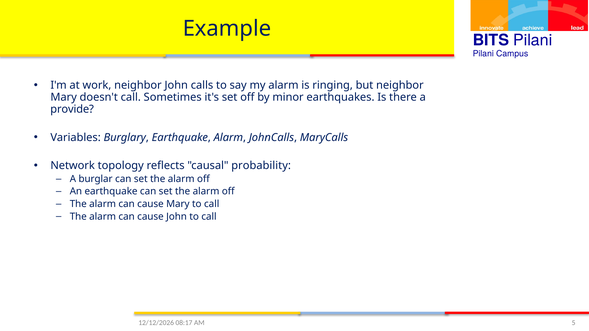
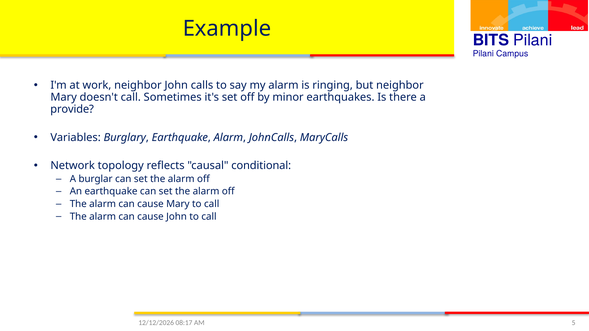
probability: probability -> conditional (261, 166)
